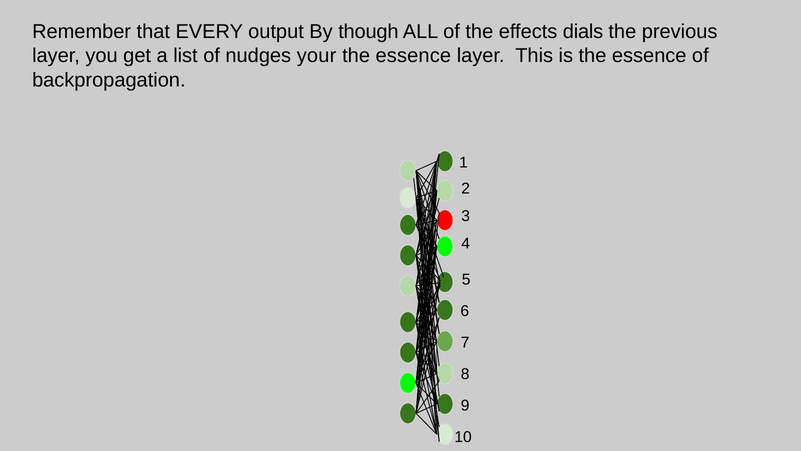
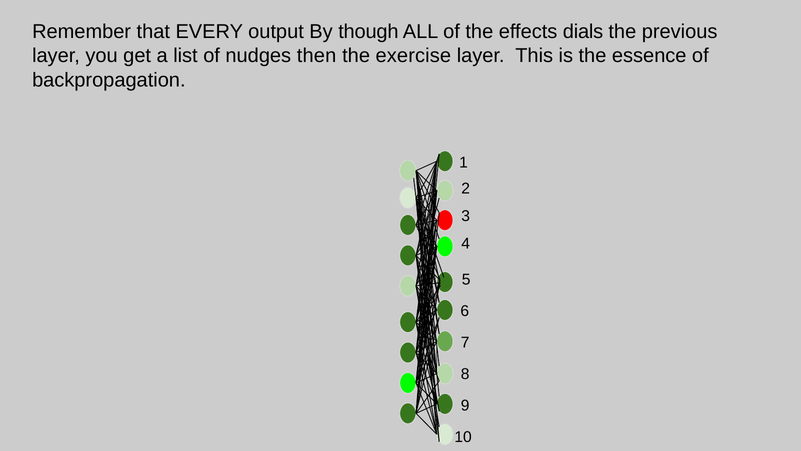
your: your -> then (317, 56)
essence: essence -> exercise (413, 56)
